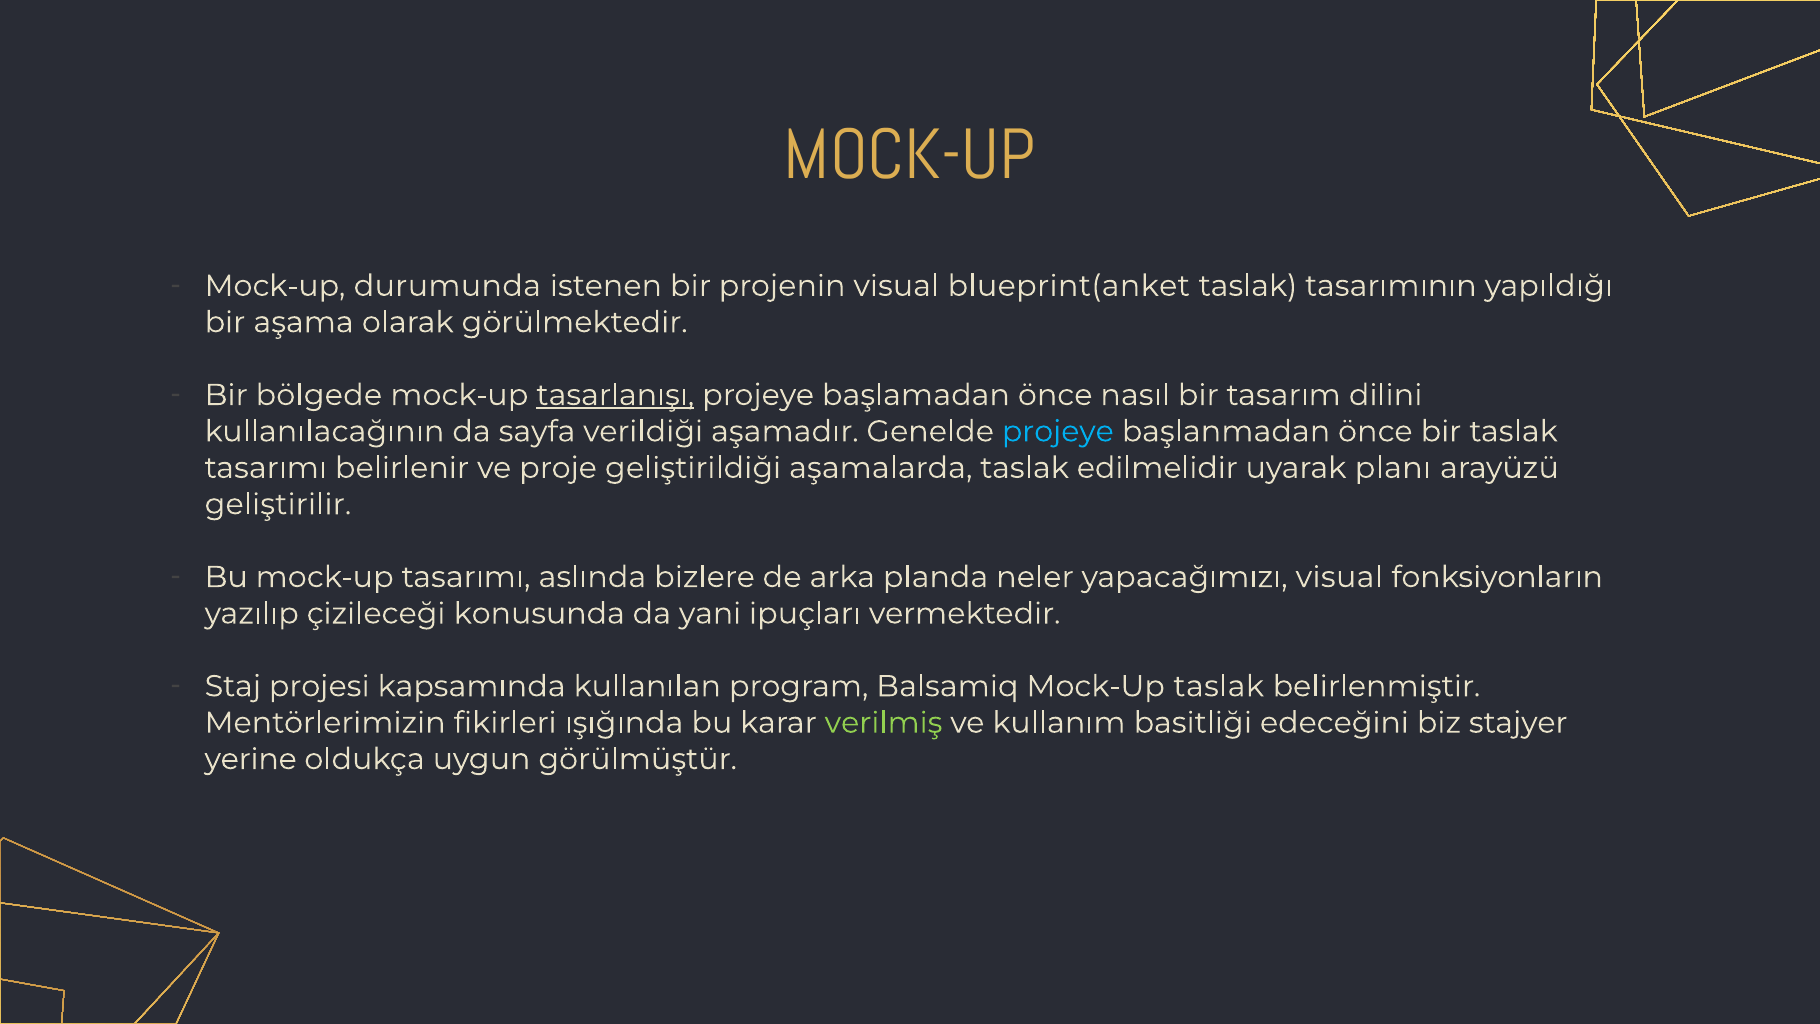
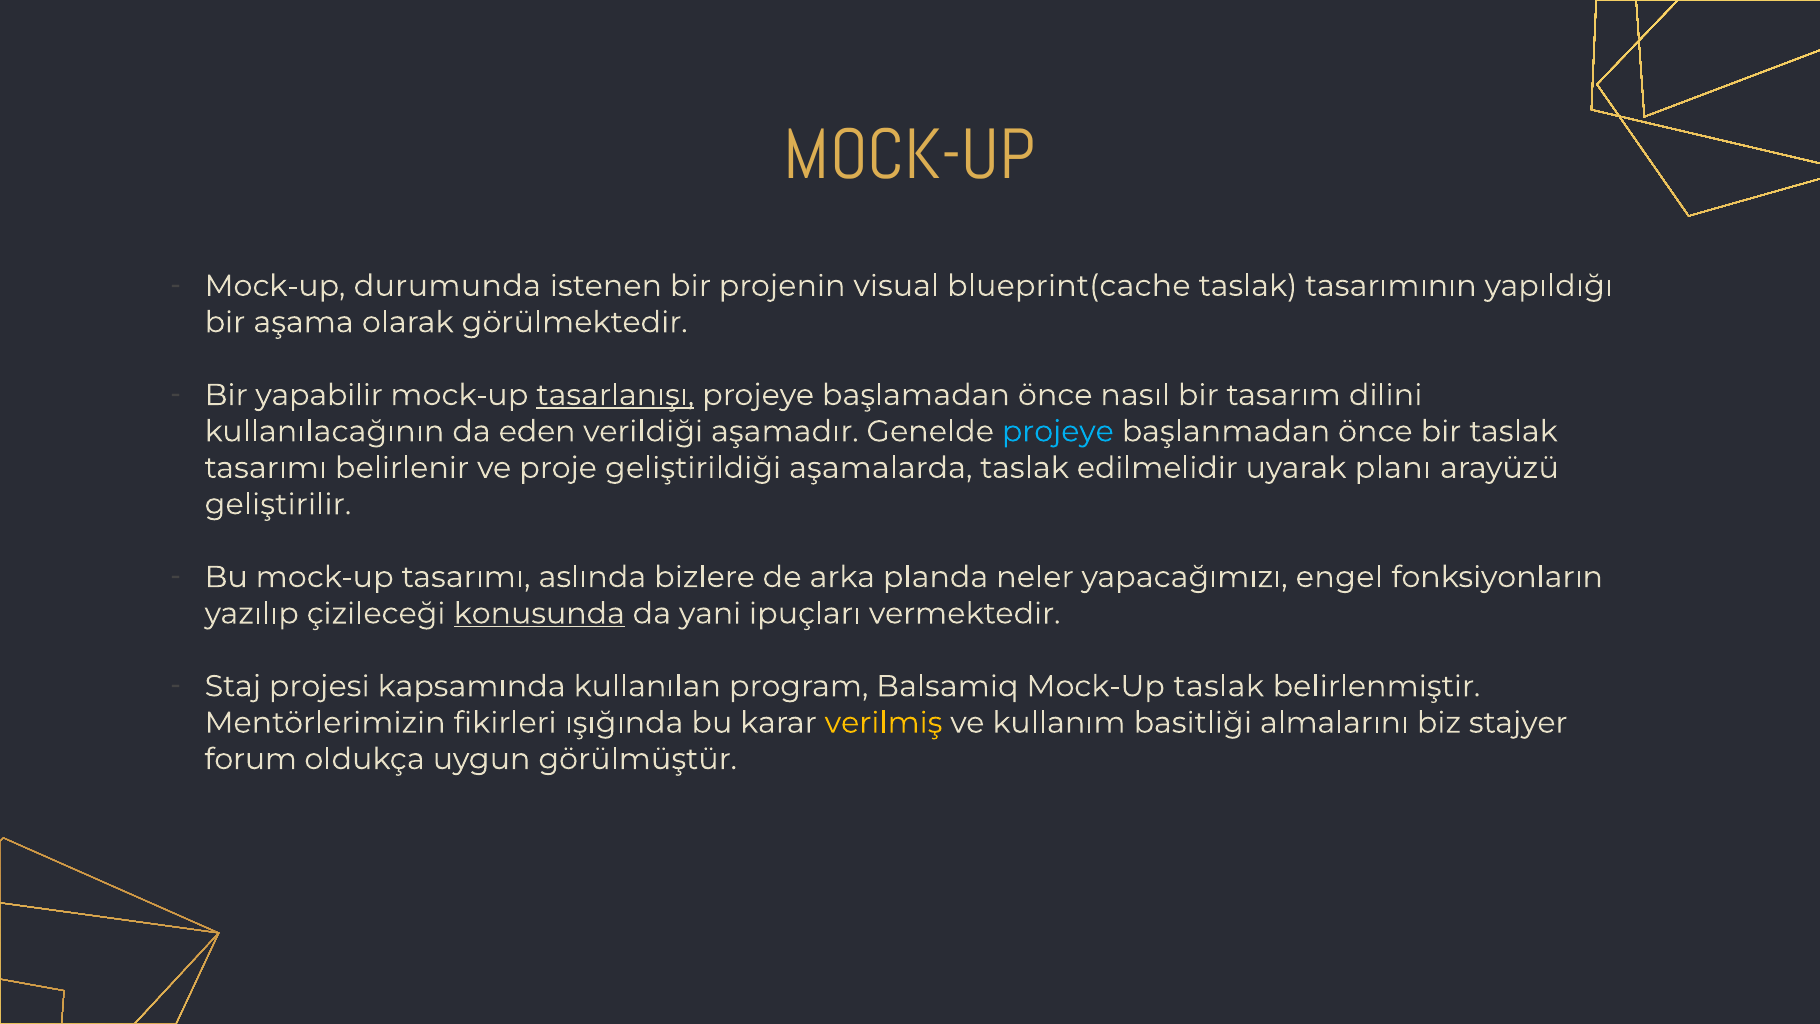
blueprint(anket: blueprint(anket -> blueprint(cache (1069, 286)
bölgede: bölgede -> yapabilir (319, 395)
sayfa: sayfa -> eden (537, 431)
yapacağımızı visual: visual -> engel (1339, 577)
konusunda underline: none -> present (539, 613)
verilmiş colour: light green -> yellow (884, 723)
edeceğini: edeceğini -> almalarını (1334, 723)
yerine: yerine -> forum (251, 759)
